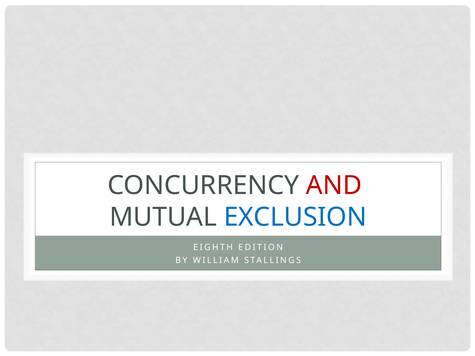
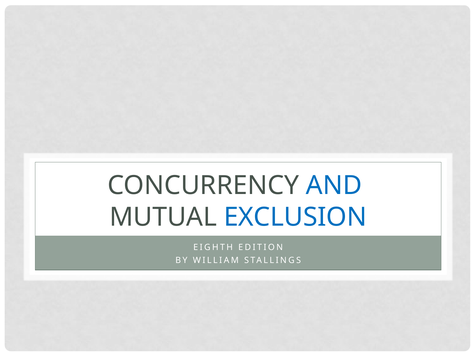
AND colour: red -> blue (334, 186)
